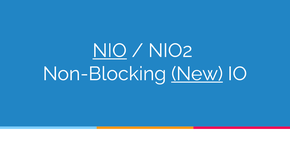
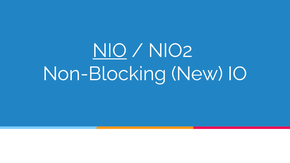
New underline: present -> none (197, 74)
